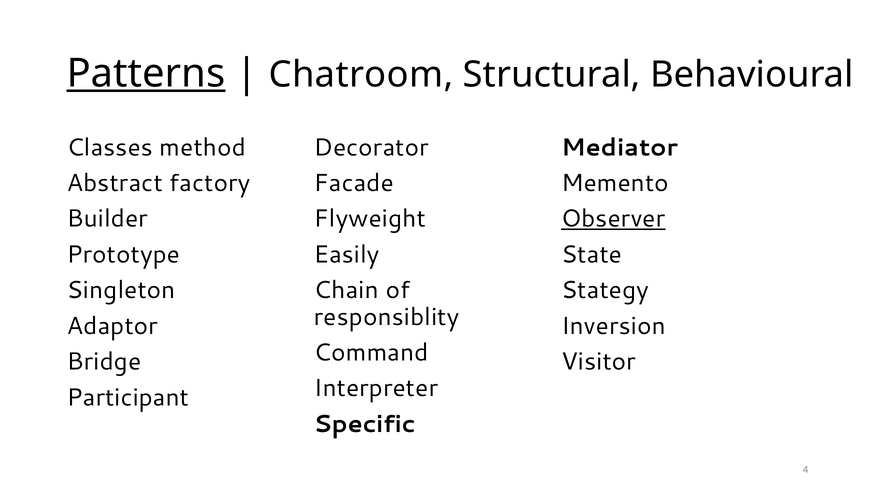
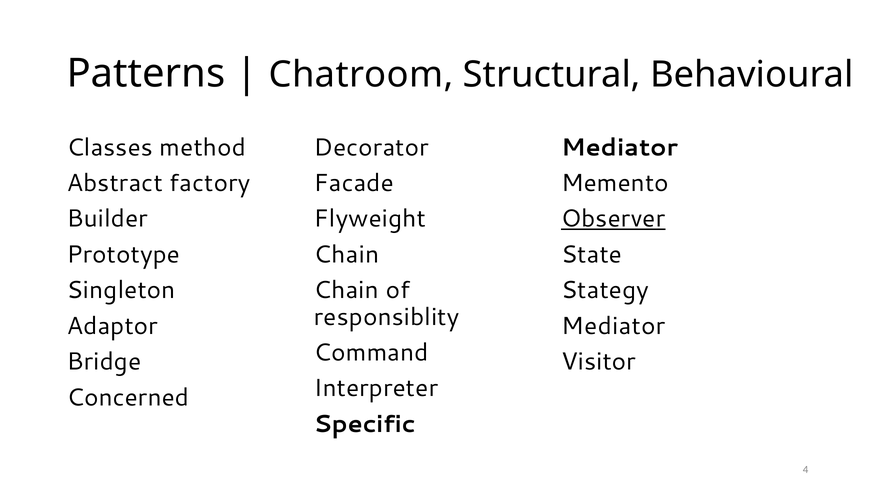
Patterns underline: present -> none (146, 74)
Easily: Easily -> Chain (347, 255)
Inversion: Inversion -> Mediator (613, 326)
Participant: Participant -> Concerned (128, 398)
